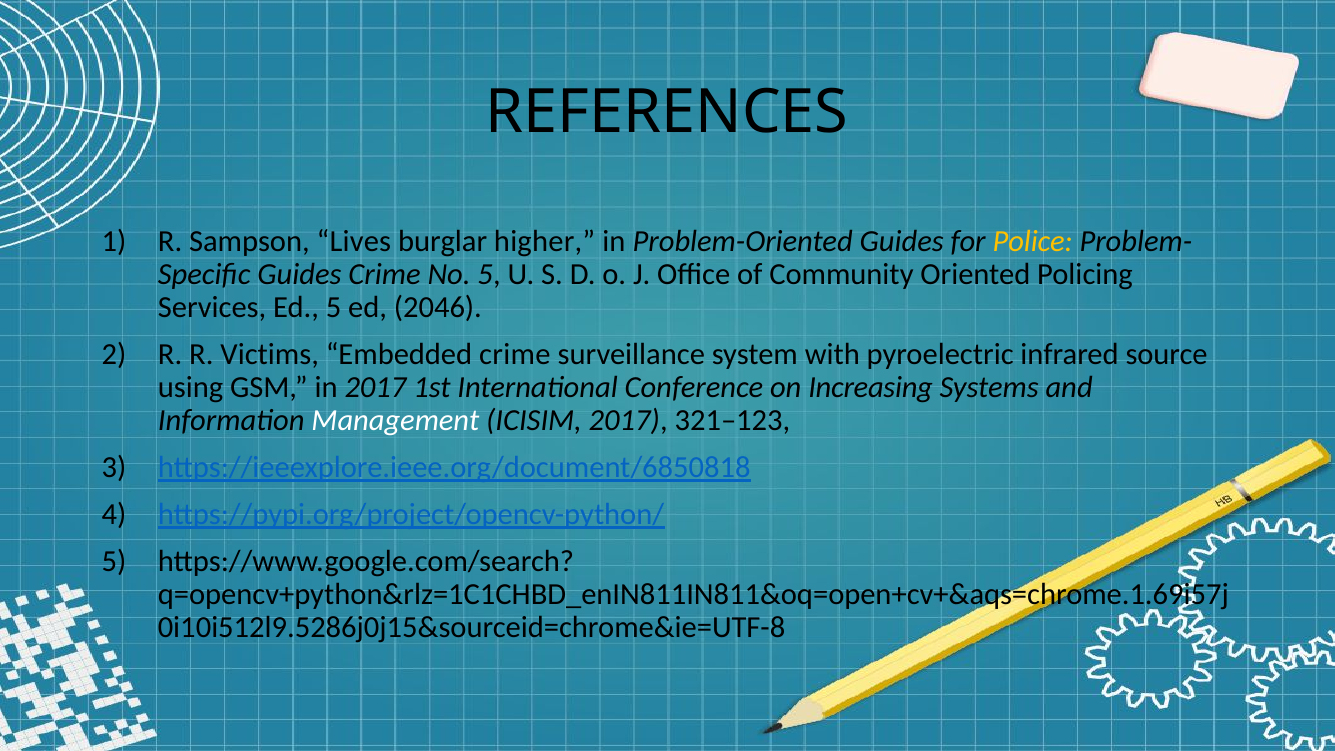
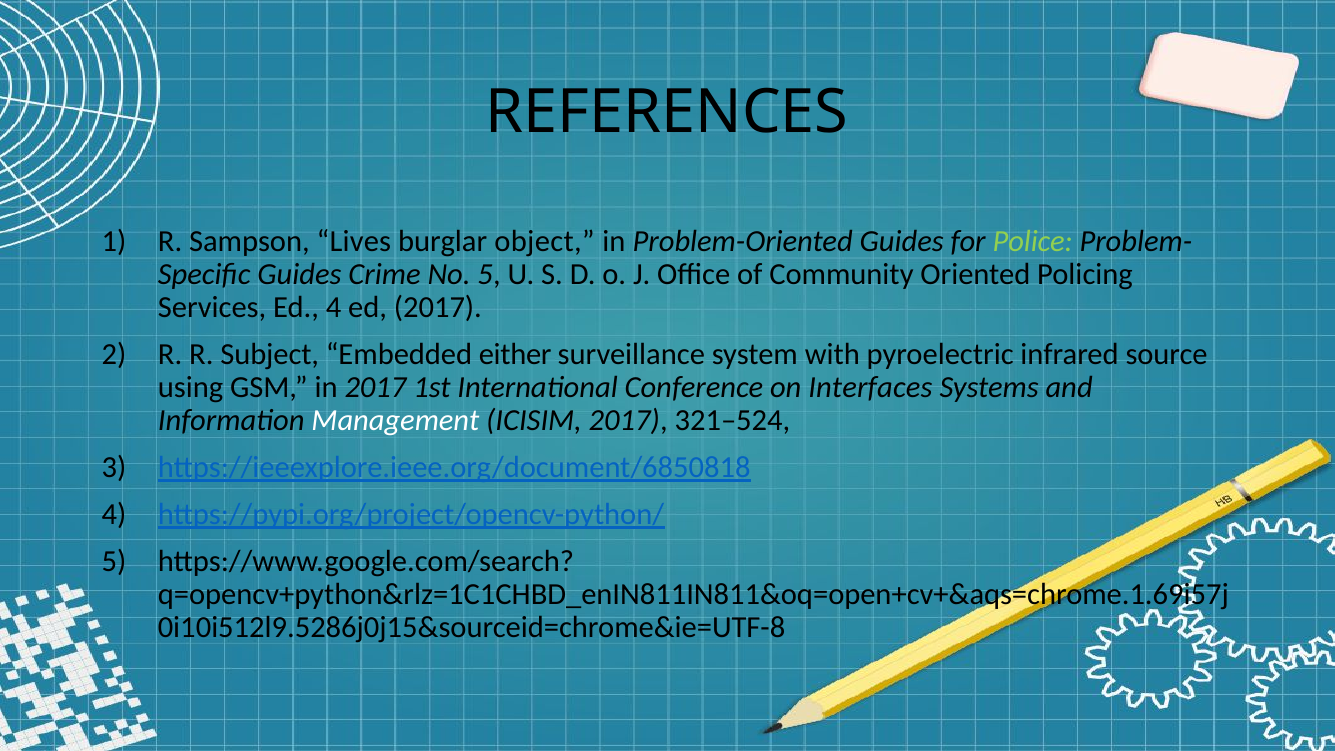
higher: higher -> object (545, 241)
Police colour: yellow -> light green (1033, 241)
Ed 5: 5 -> 4 (334, 307)
ed 2046: 2046 -> 2017 (438, 307)
Victims: Victims -> Subject (270, 354)
Embedded crime: crime -> either (515, 354)
Increasing: Increasing -> Interfaces (870, 387)
321–123: 321–123 -> 321–524 (732, 420)
